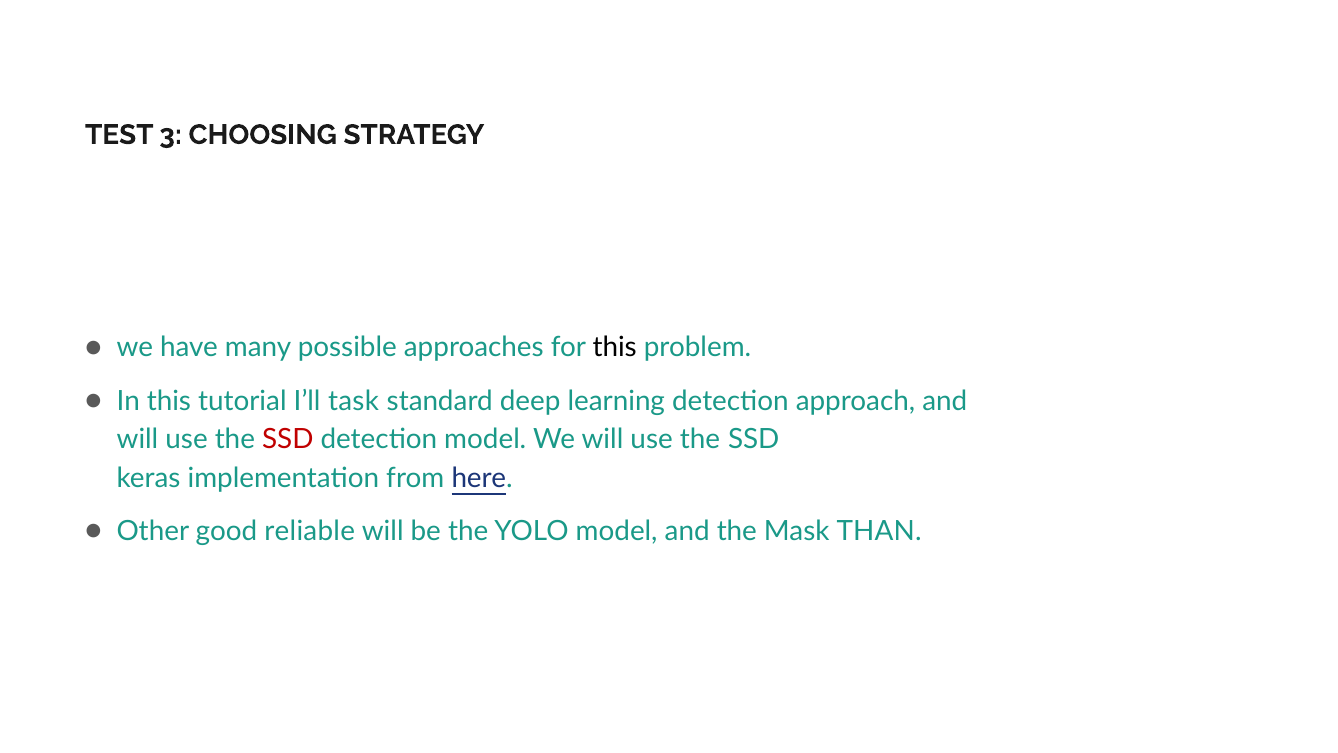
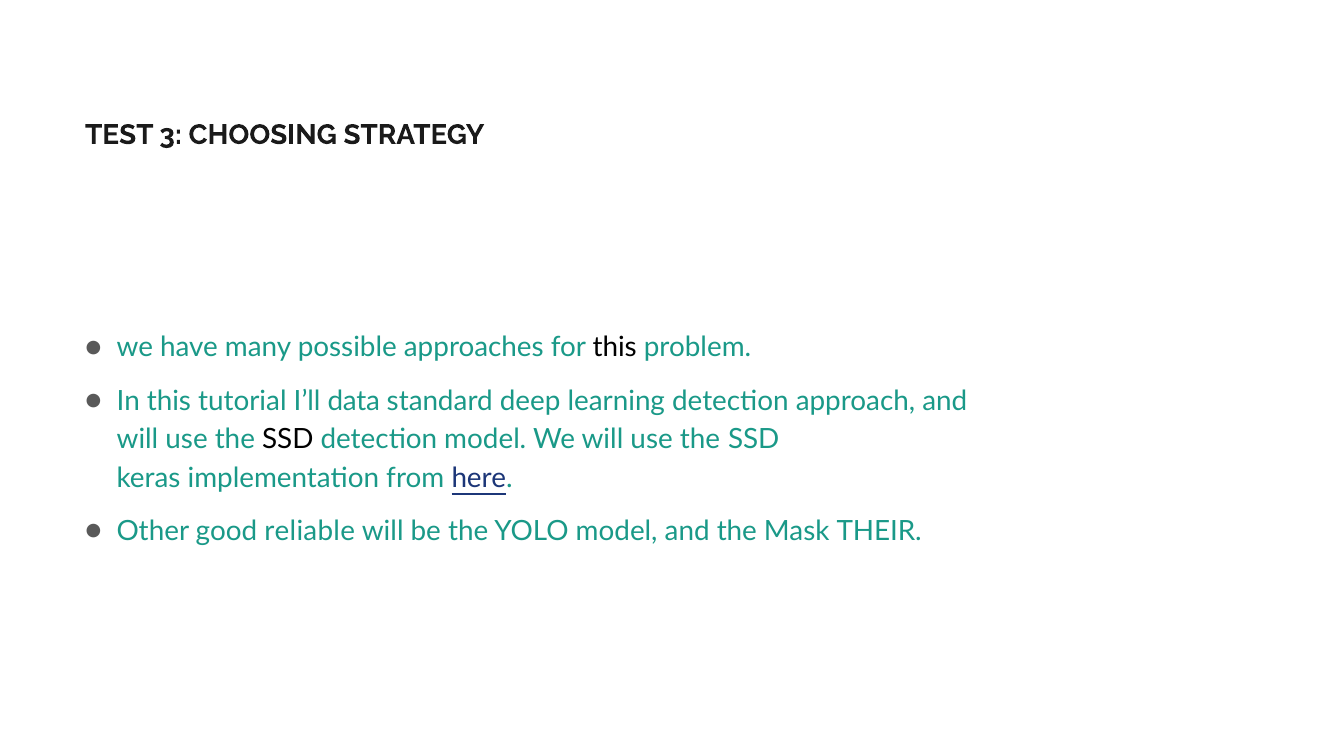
task: task -> data (354, 401)
SSD colour: red -> black (288, 439)
THAN: THAN -> THEIR (879, 531)
